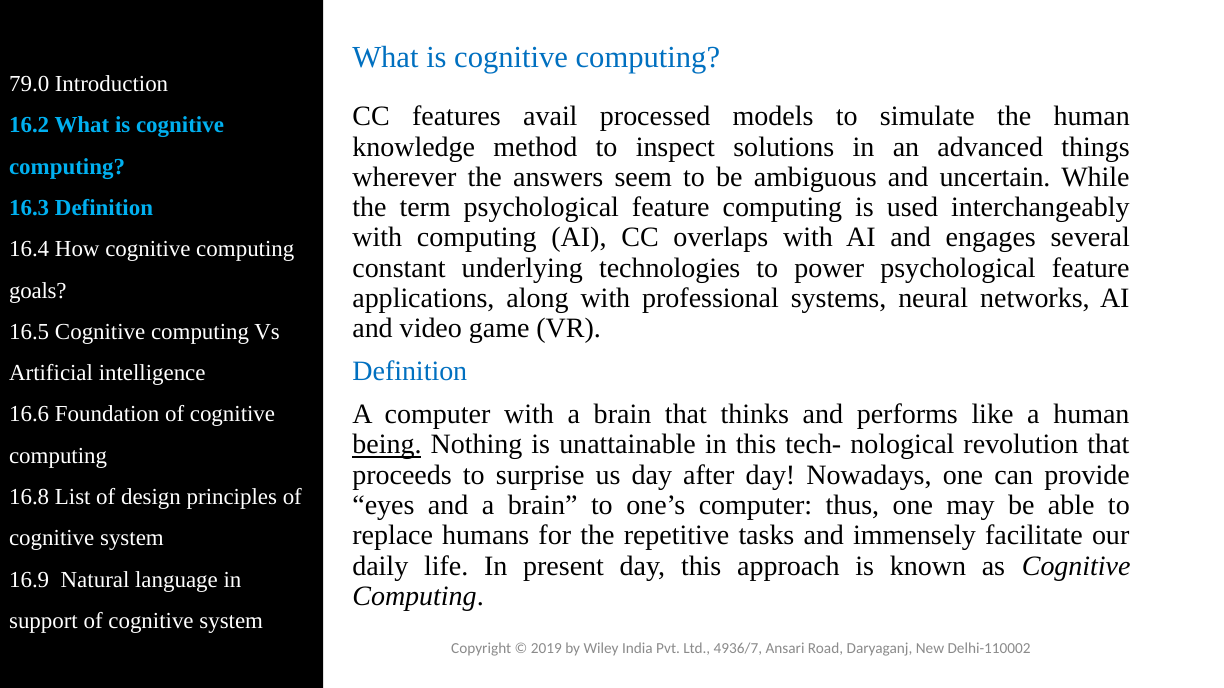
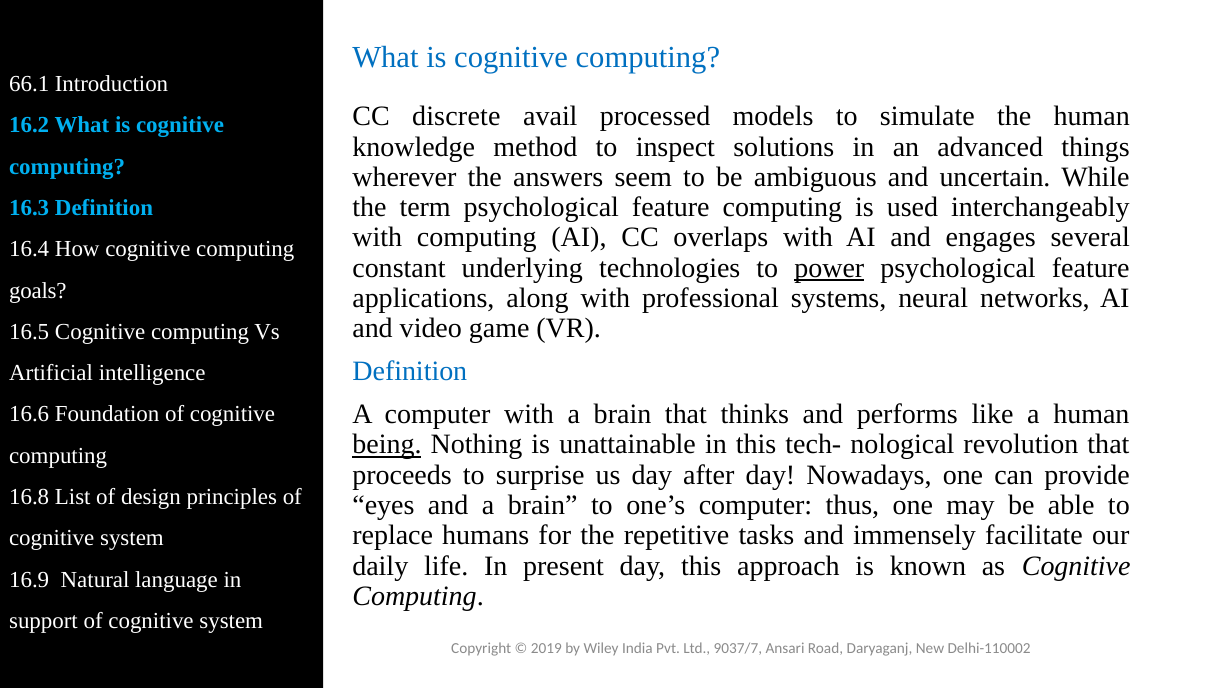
79.0: 79.0 -> 66.1 (29, 84)
features: features -> discrete (456, 117)
power underline: none -> present (829, 268)
4936/7: 4936/7 -> 9037/7 (738, 648)
